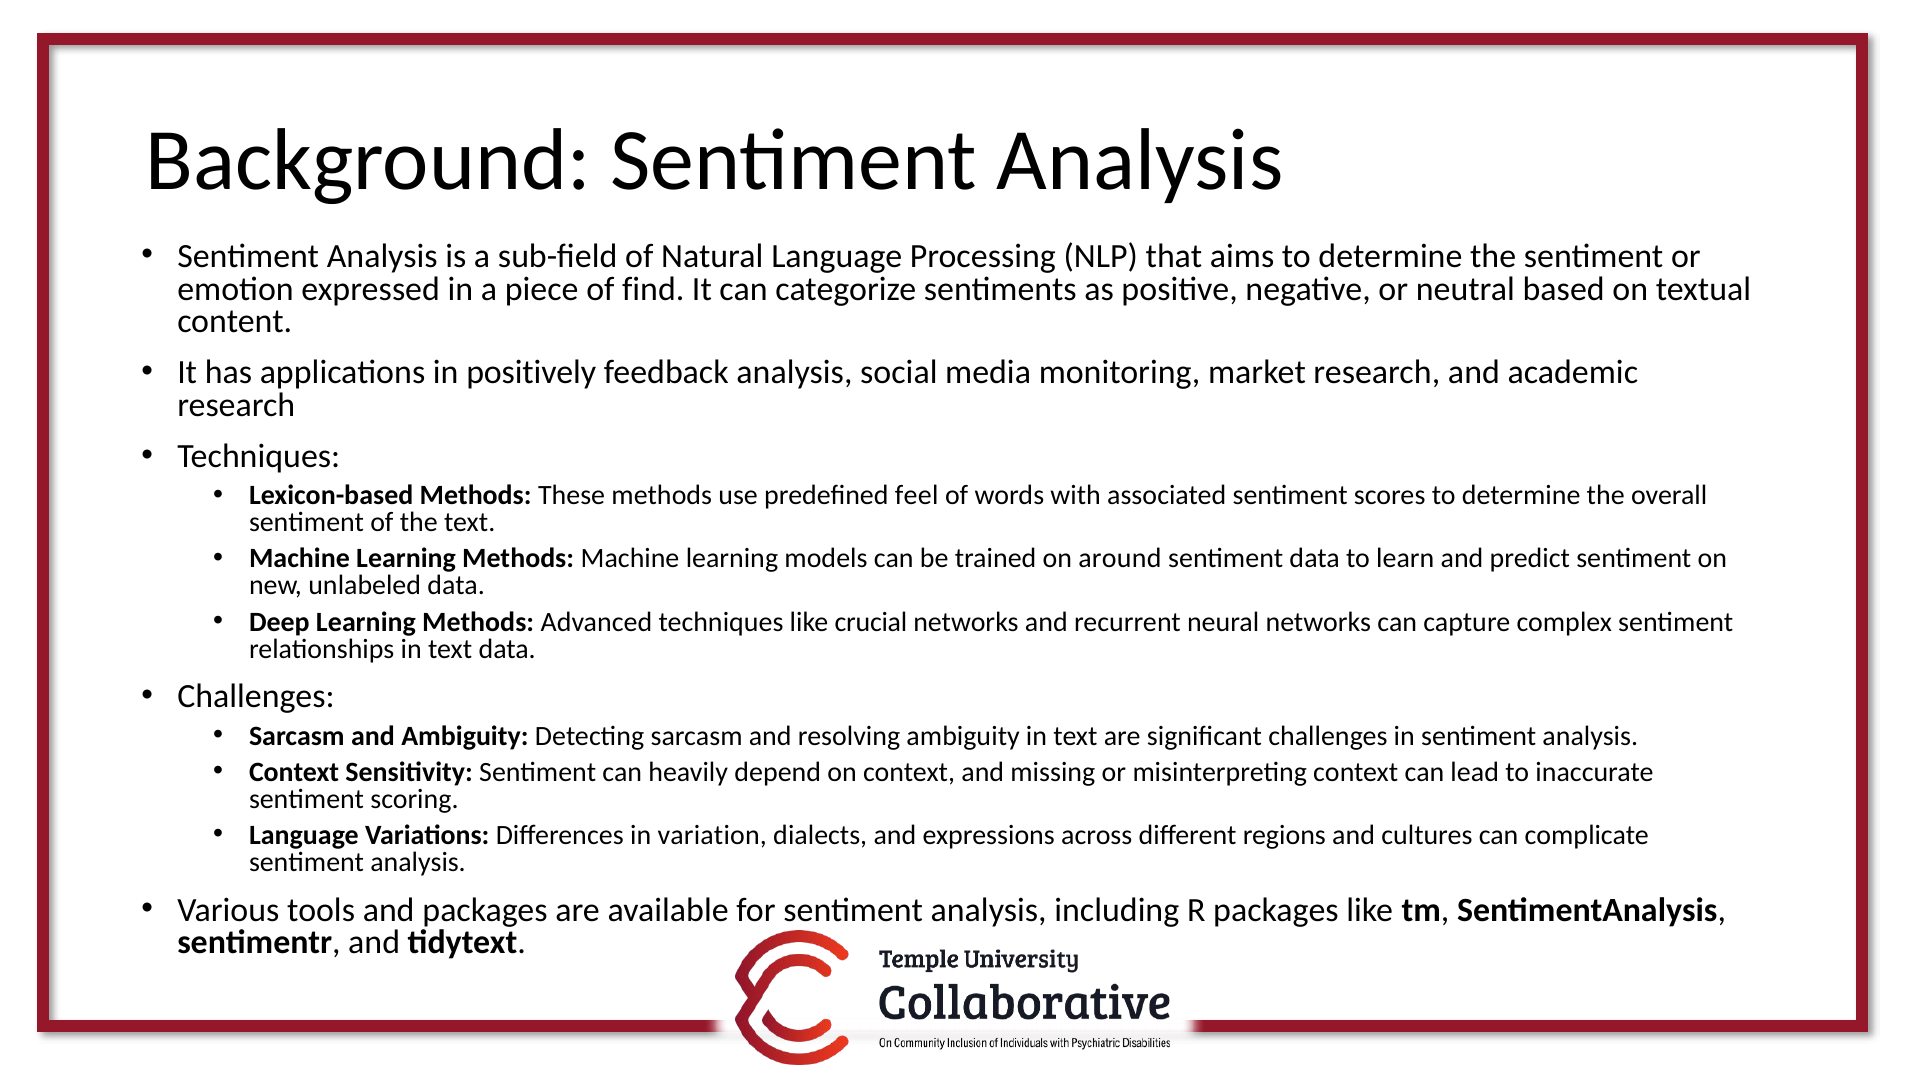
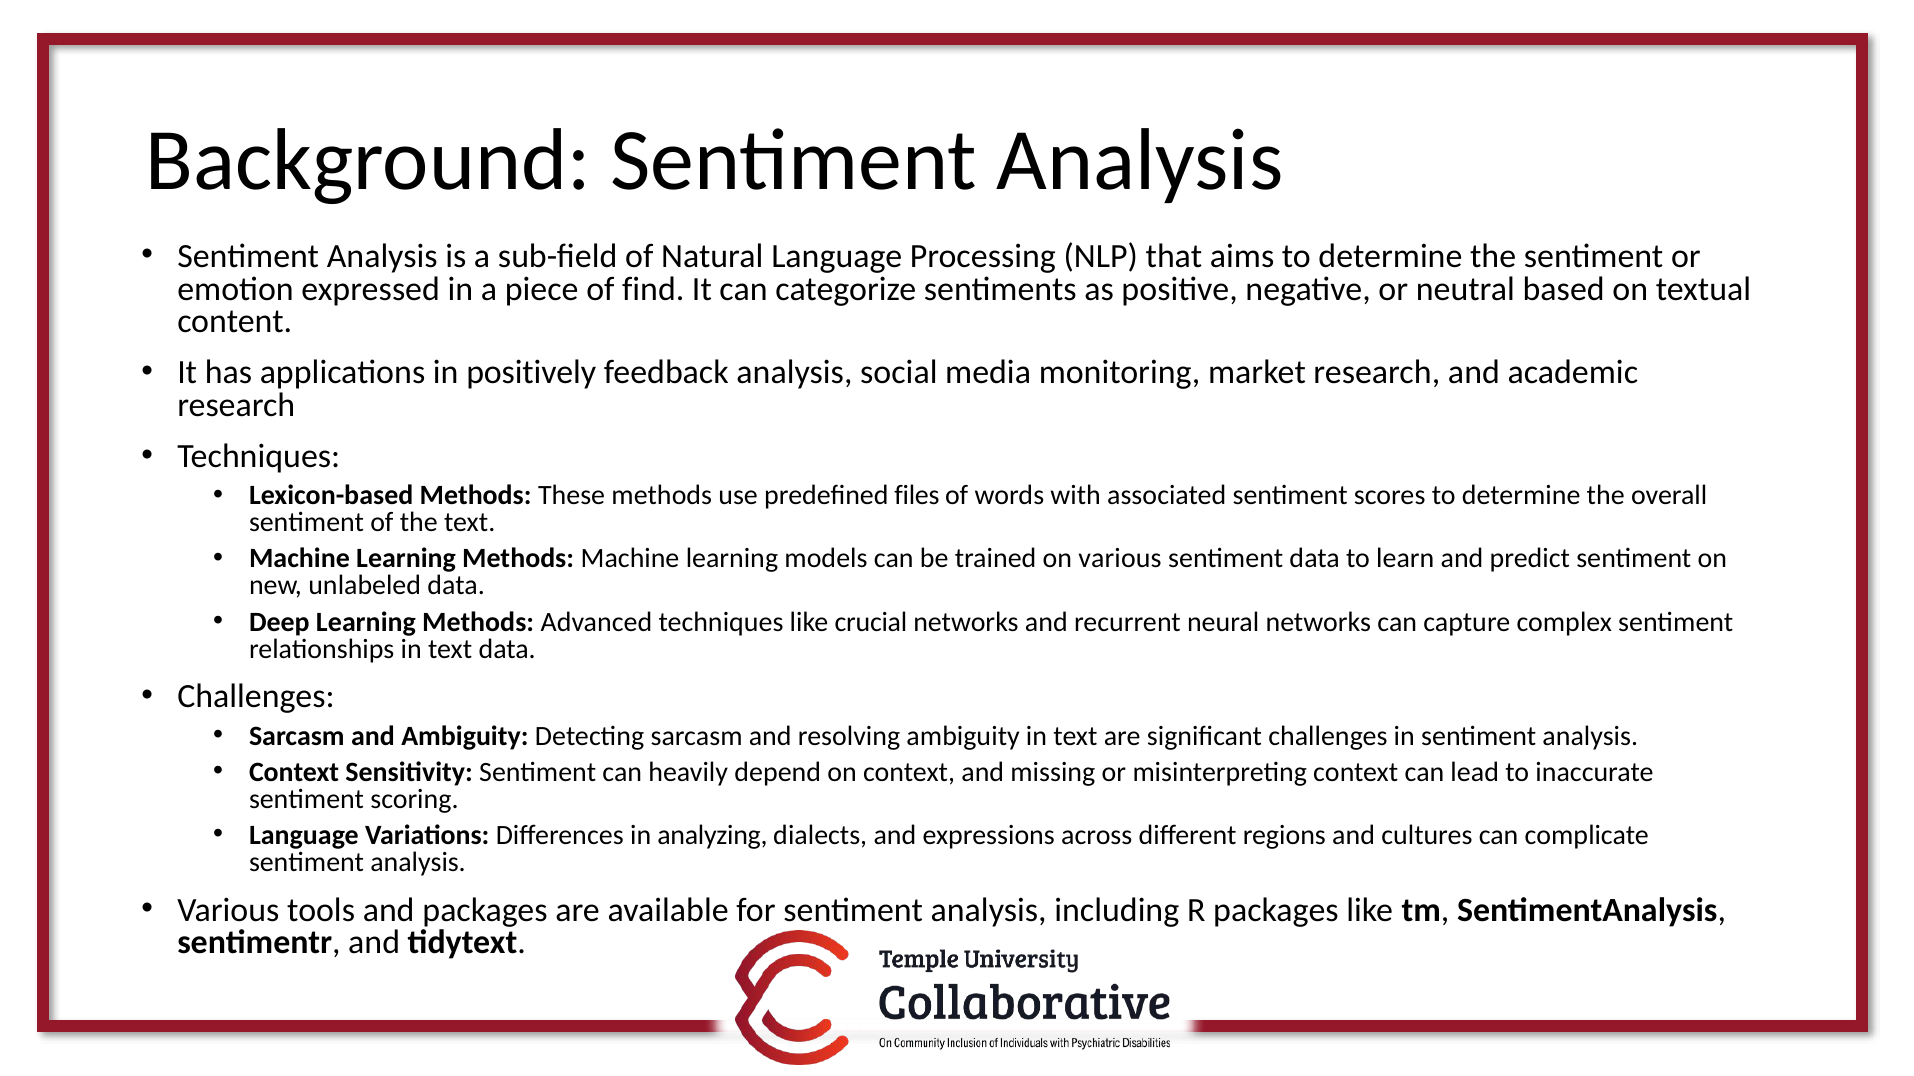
feel: feel -> files (917, 496)
on around: around -> various (1120, 559)
variation: variation -> analyzing (712, 835)
